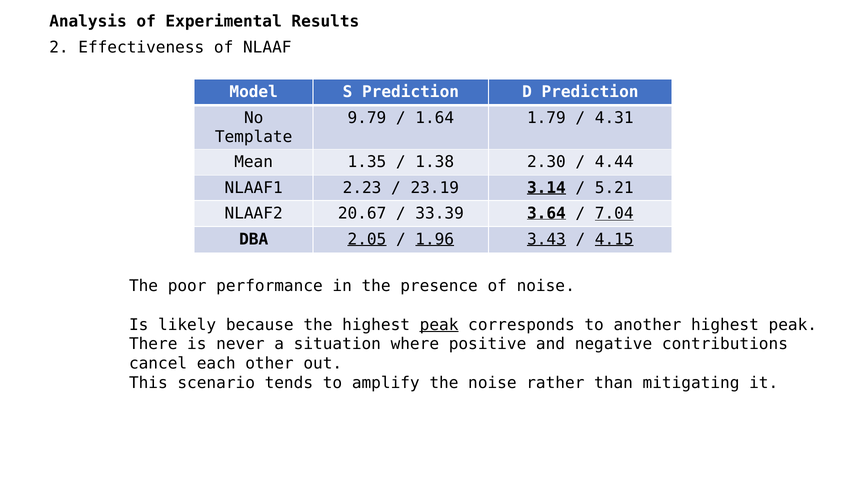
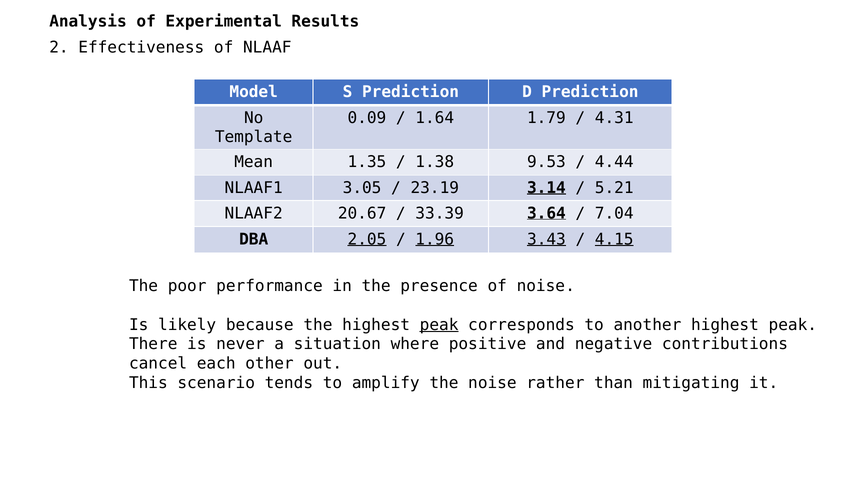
9.79: 9.79 -> 0.09 (367, 118)
2.30: 2.30 -> 9.53 (546, 162)
2.23: 2.23 -> 3.05 (362, 188)
7.04 underline: present -> none (614, 213)
